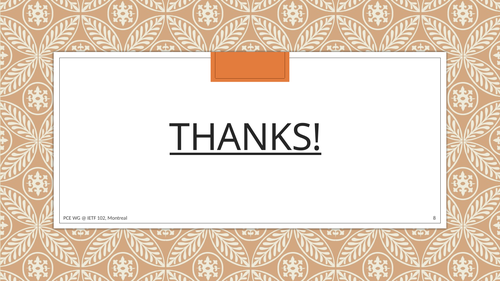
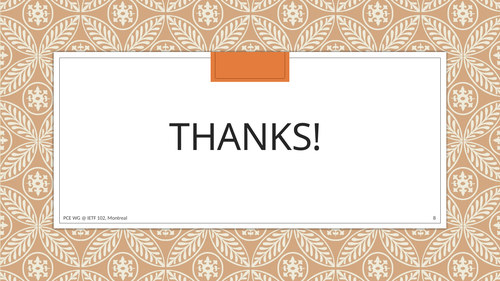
THANKS underline: present -> none (246, 138)
